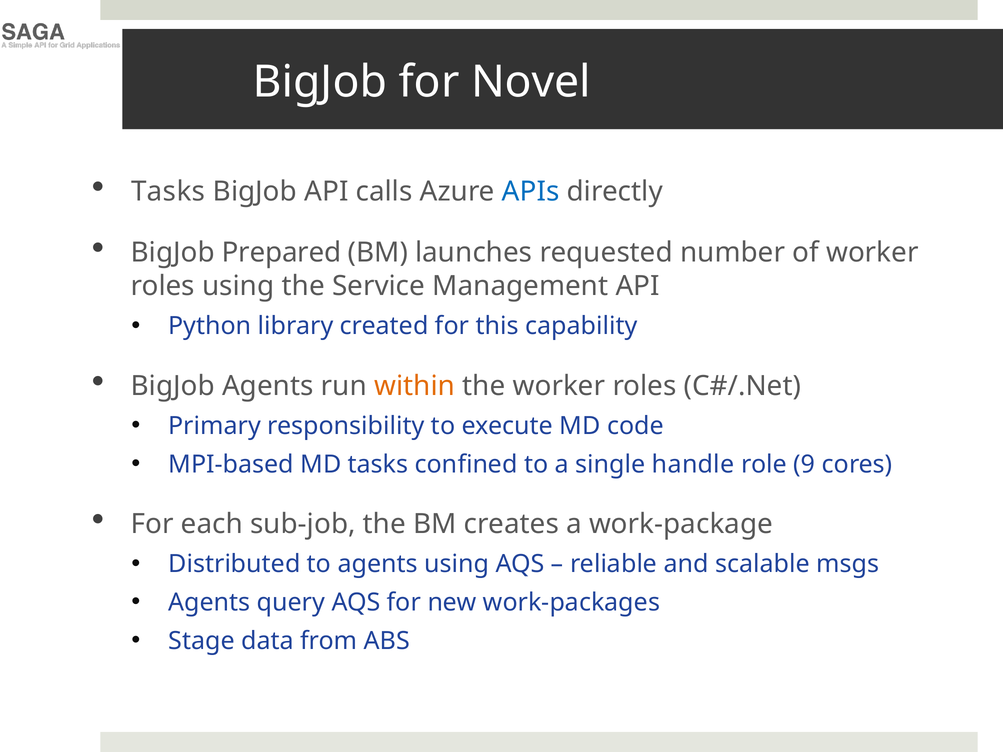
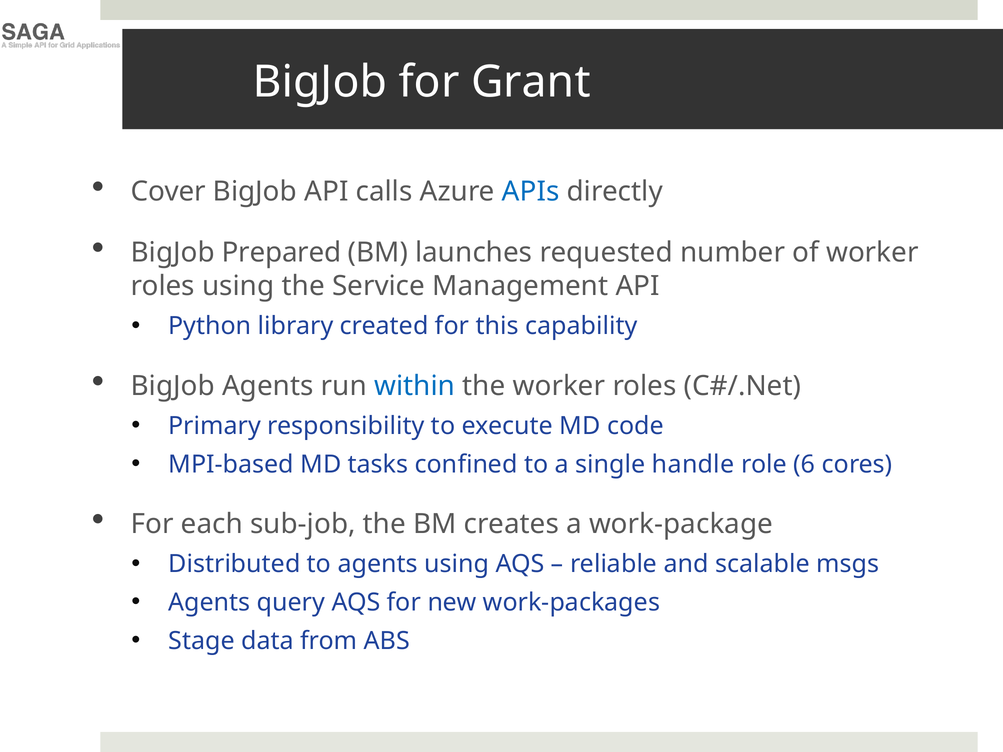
Novel: Novel -> Grant (531, 82)
Tasks: Tasks -> Cover (168, 192)
within colour: orange -> blue (415, 386)
9: 9 -> 6 (804, 464)
